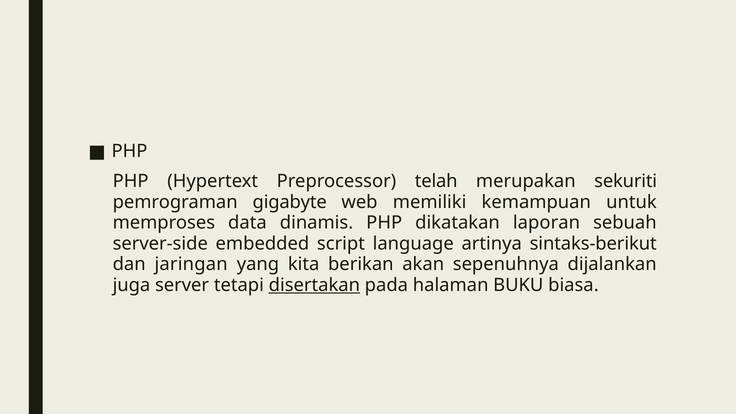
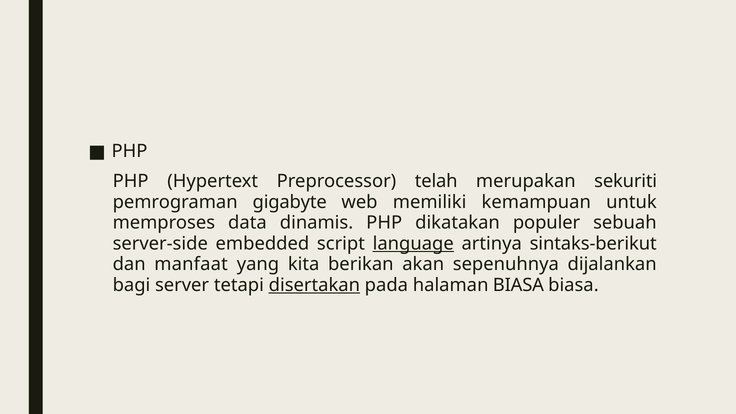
laporan: laporan -> populer (547, 223)
language underline: none -> present (413, 244)
jaringan: jaringan -> manfaat (191, 264)
juga: juga -> bagi (131, 285)
halaman BUKU: BUKU -> BIASA (518, 285)
